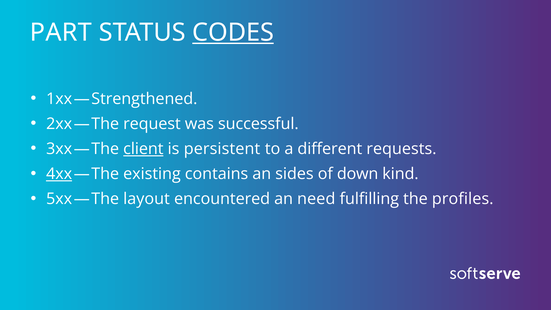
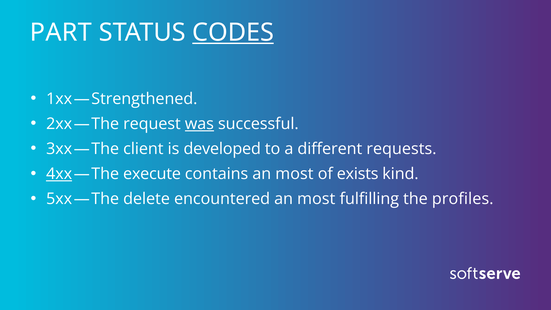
was underline: none -> present (199, 124)
client underline: present -> none (143, 149)
persistent: persistent -> developed (222, 149)
existing: existing -> execute (152, 174)
contains an sides: sides -> most (294, 174)
down: down -> exists (358, 174)
layout: layout -> delete (147, 199)
encountered an need: need -> most (316, 199)
